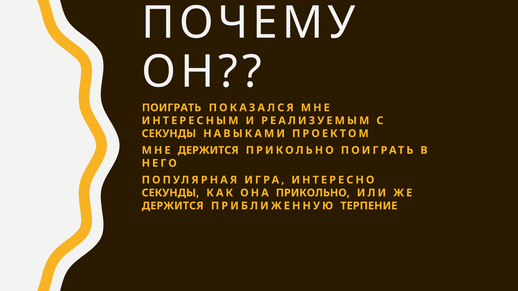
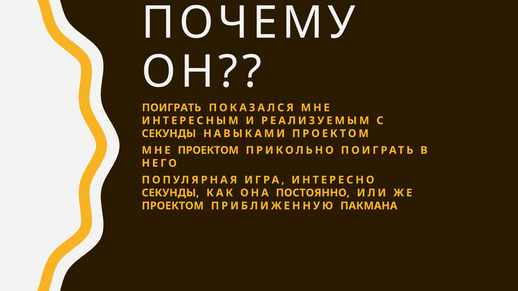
МНЕ ДЕРЖИТСЯ: ДЕРЖИТСЯ -> ПРОЕКТОМ (208, 150)
ОНА ПРИКОЛЬНО: ПРИКОЛЬНО -> ПОСТОЯННО (313, 193)
ДЕРЖИТСЯ: ДЕРЖИТСЯ -> ПРОЕКТОМ (173, 206)
ТЕРПЕНИЕ: ТЕРПЕНИЕ -> ПАКМАНА (369, 206)
